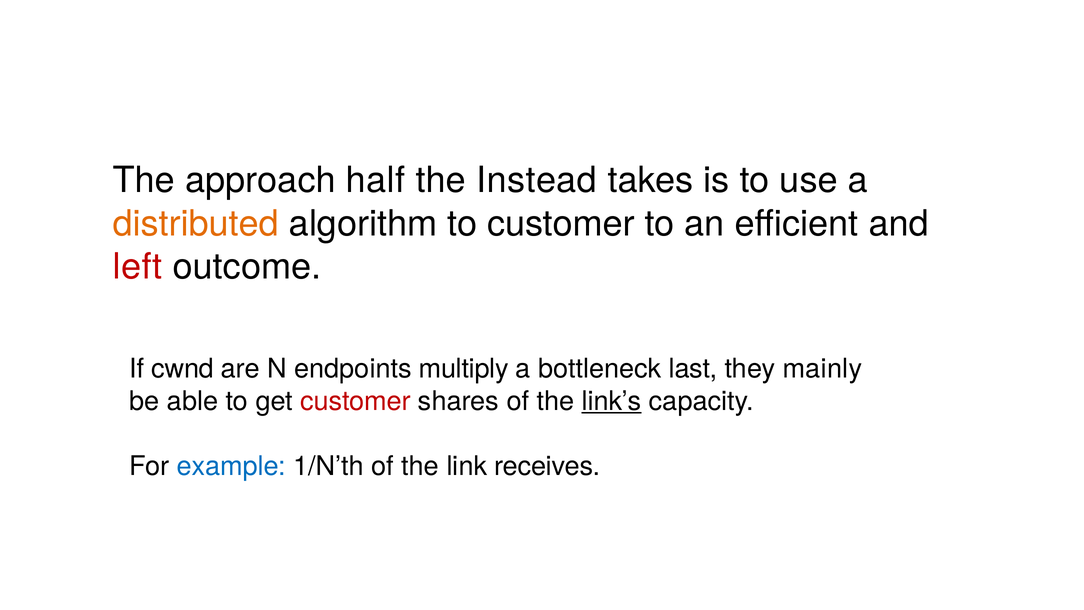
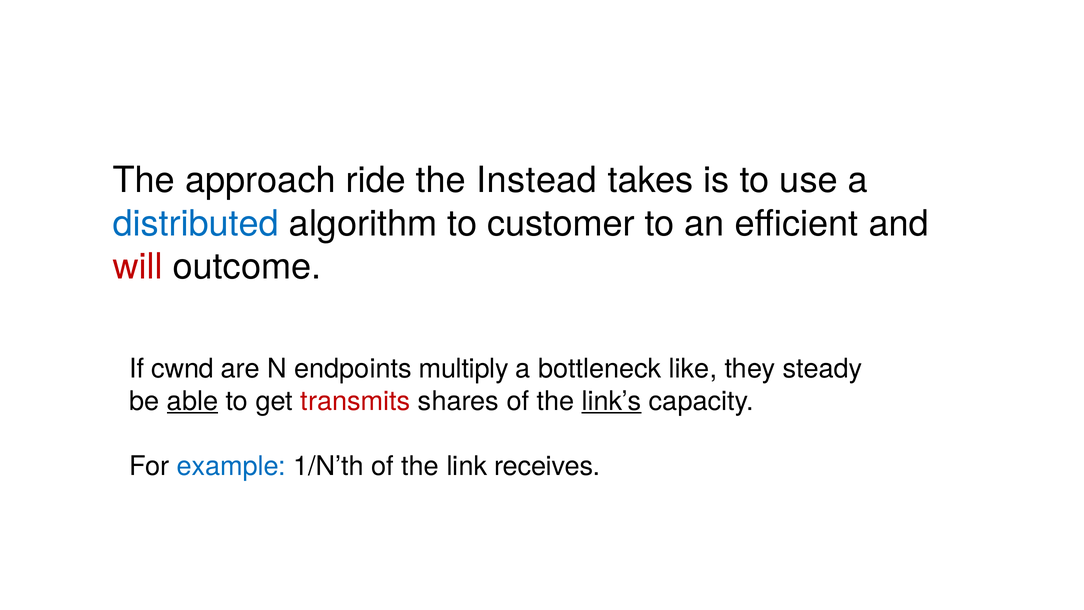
half: half -> ride (376, 180)
distributed colour: orange -> blue (196, 224)
left: left -> will (138, 267)
last: last -> like (693, 369)
mainly: mainly -> steady (823, 369)
able underline: none -> present (193, 401)
get customer: customer -> transmits (355, 401)
